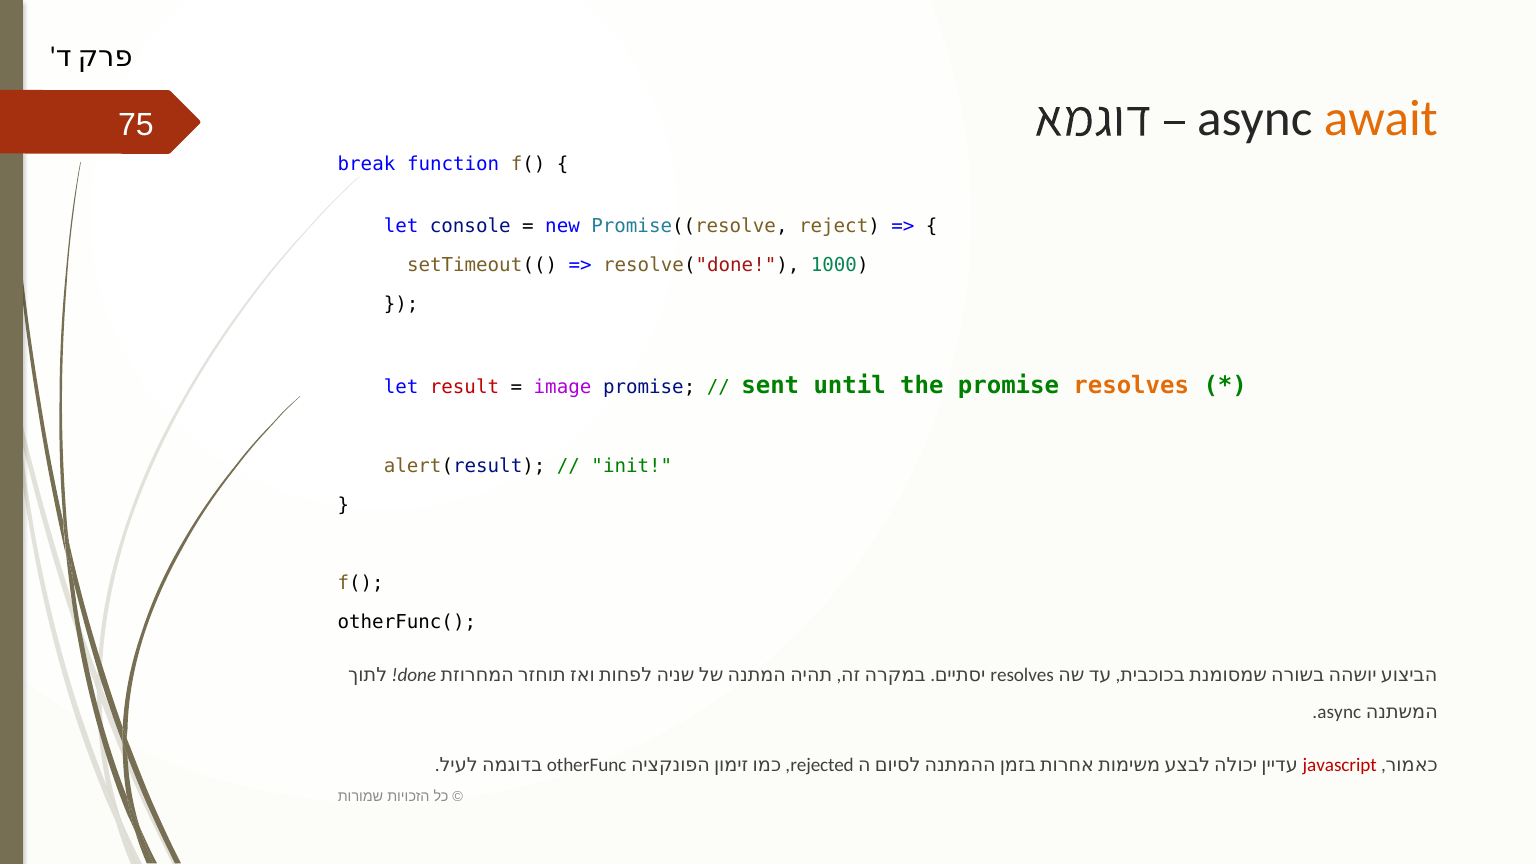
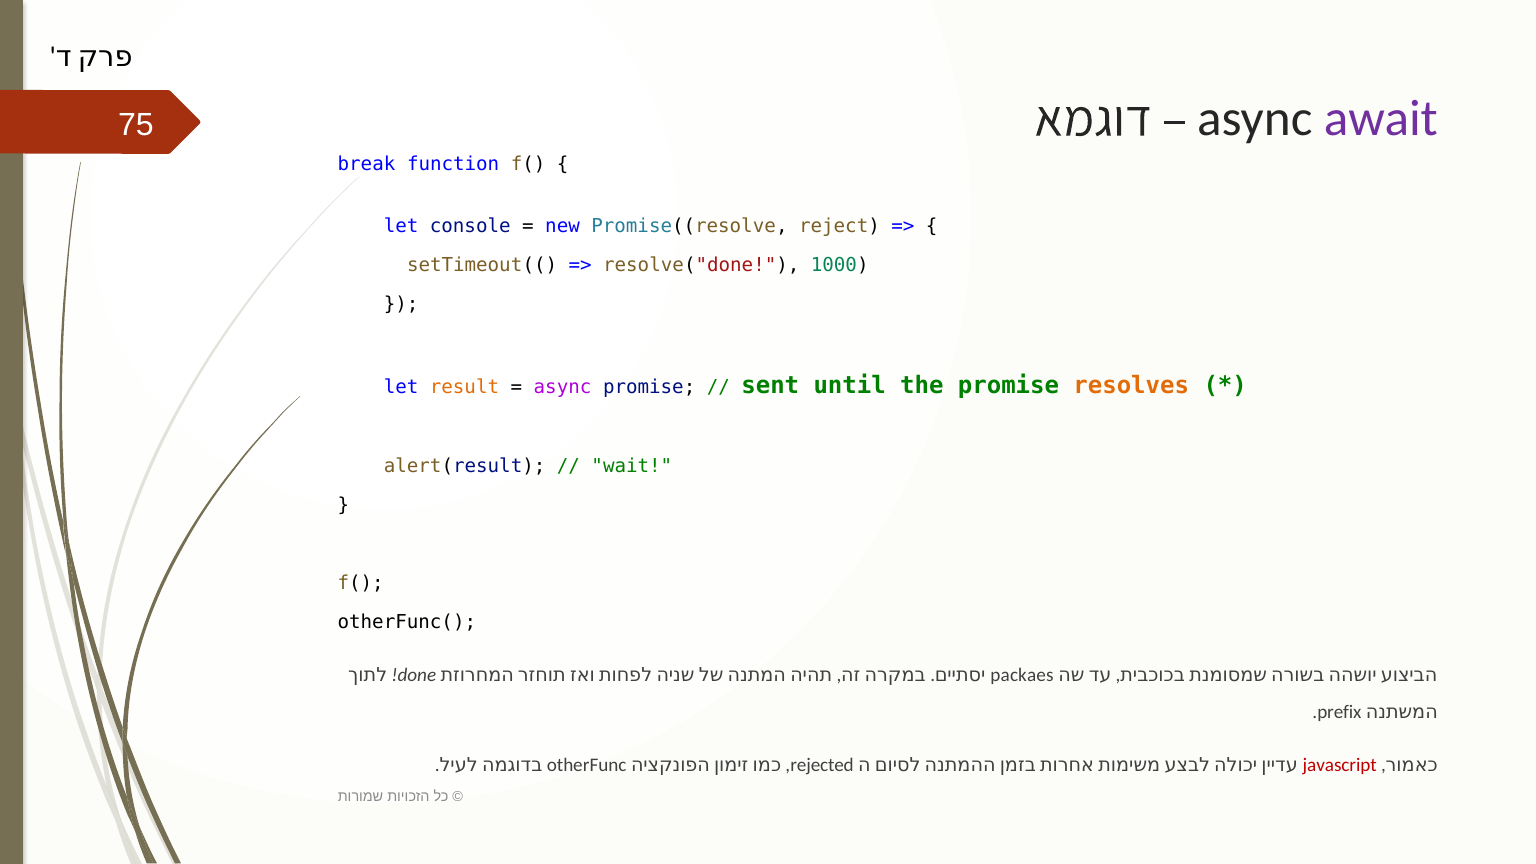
await colour: orange -> purple (1381, 119)
result colour: red -> orange (464, 387)
image: image -> async (563, 387)
init: init -> wait (632, 466)
resolves: resolves -> packaes (1022, 675)
async: async -> prefix (1339, 712)
